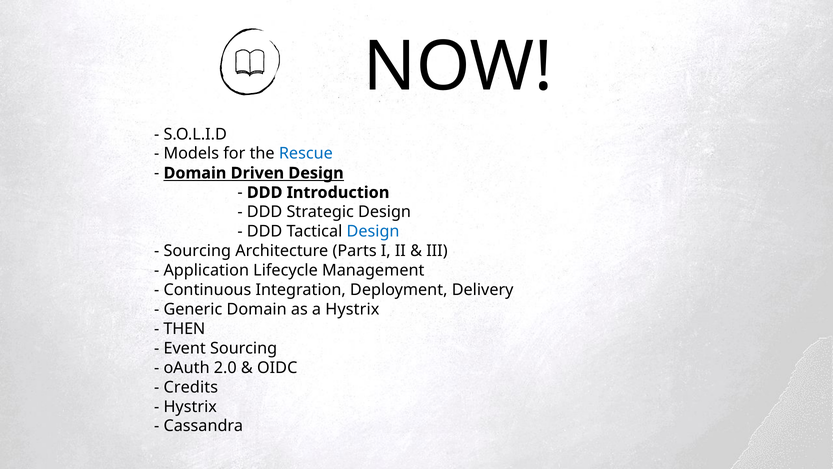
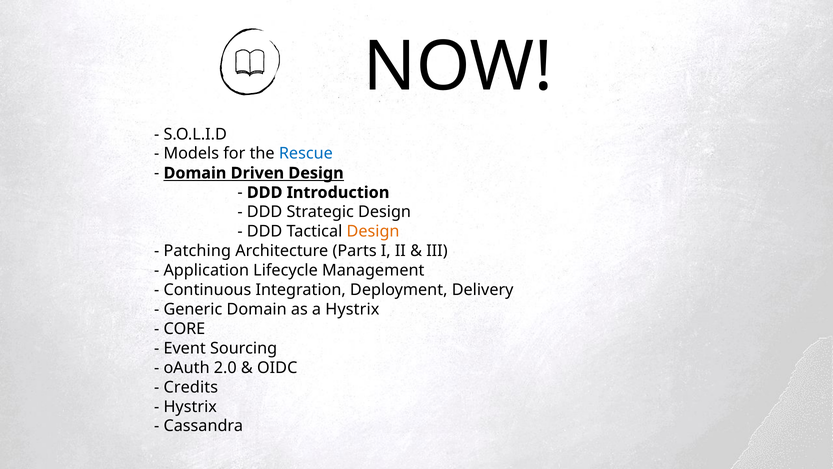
Design colour: blue -> orange (373, 231)
Sourcing: Sourcing -> Patching (197, 251)
THEN: THEN -> CORE (184, 329)
